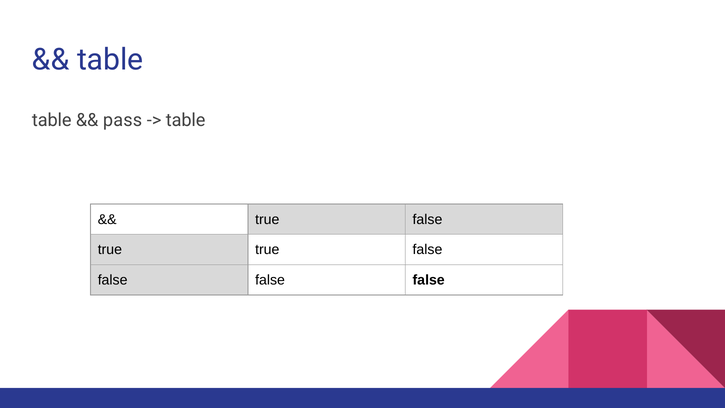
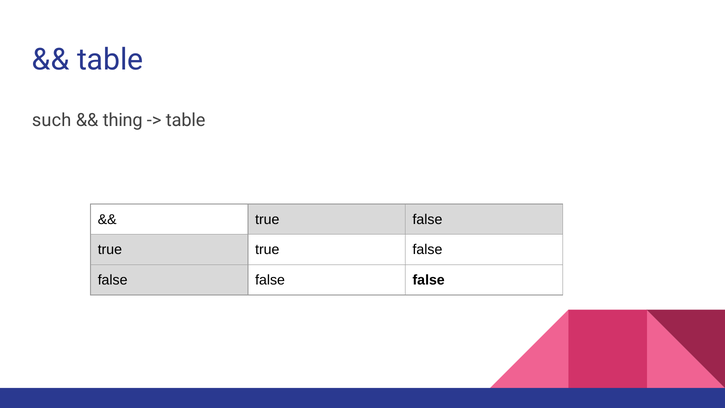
table: table -> such (52, 120)
pass: pass -> thing (123, 120)
